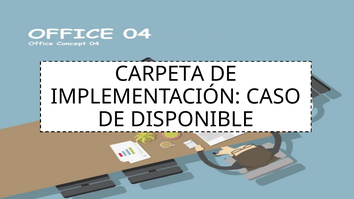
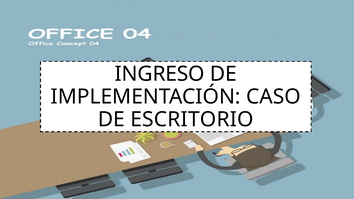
CARPETA: CARPETA -> INGRESO (160, 74)
DISPONIBLE: DISPONIBLE -> ESCRITORIO (192, 119)
